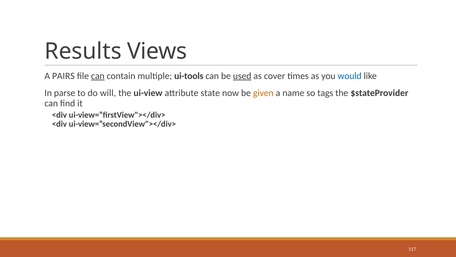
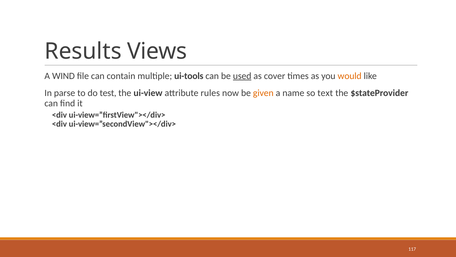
PAIRS: PAIRS -> WIND (63, 76)
can underline: present -> none (98, 76)
would colour: blue -> orange (350, 76)
will: will -> test (108, 93)
state: state -> rules (210, 93)
tags: tags -> text (325, 93)
